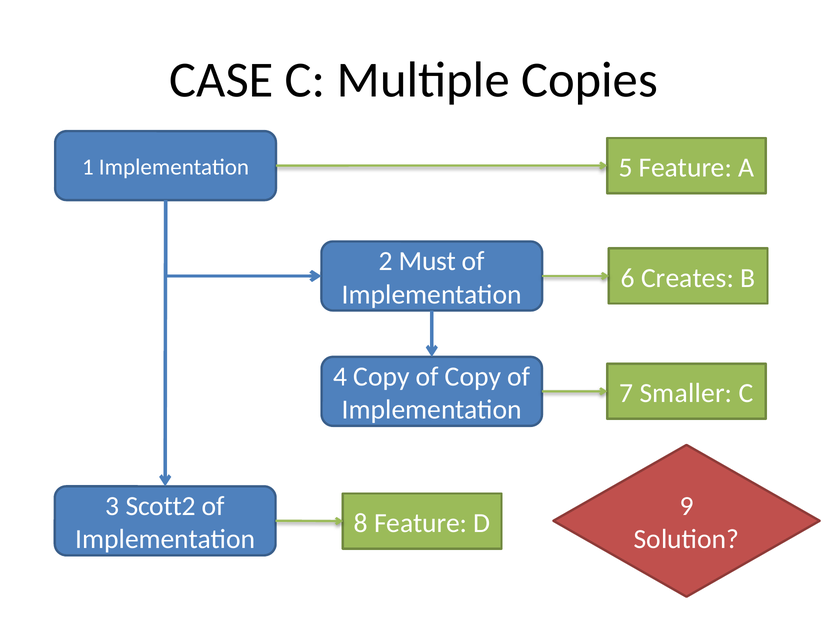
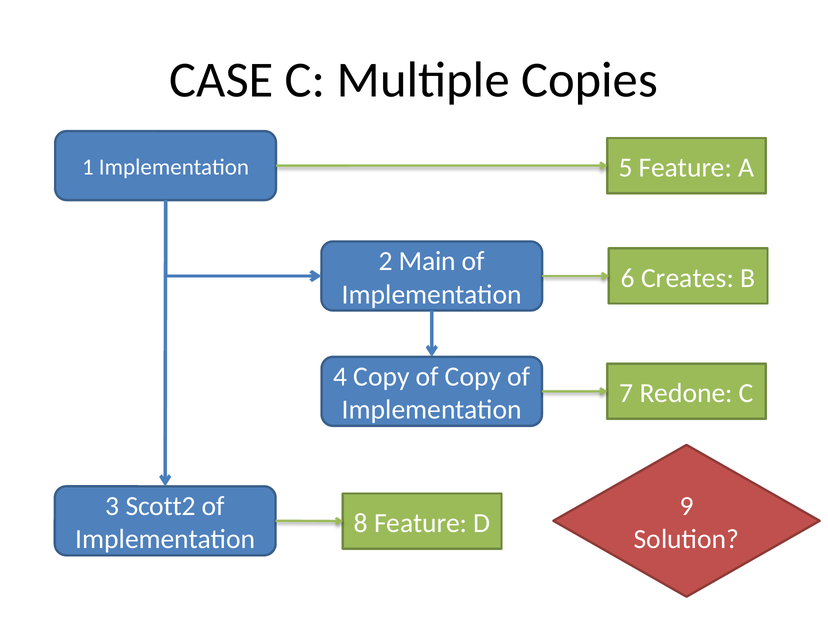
Must: Must -> Main (427, 261)
Smaller: Smaller -> Redone (686, 393)
